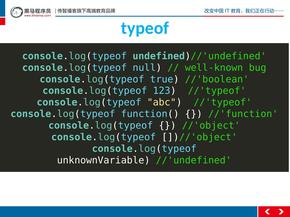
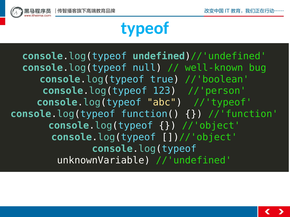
123 //'typeof: //'typeof -> //'person (217, 91)
